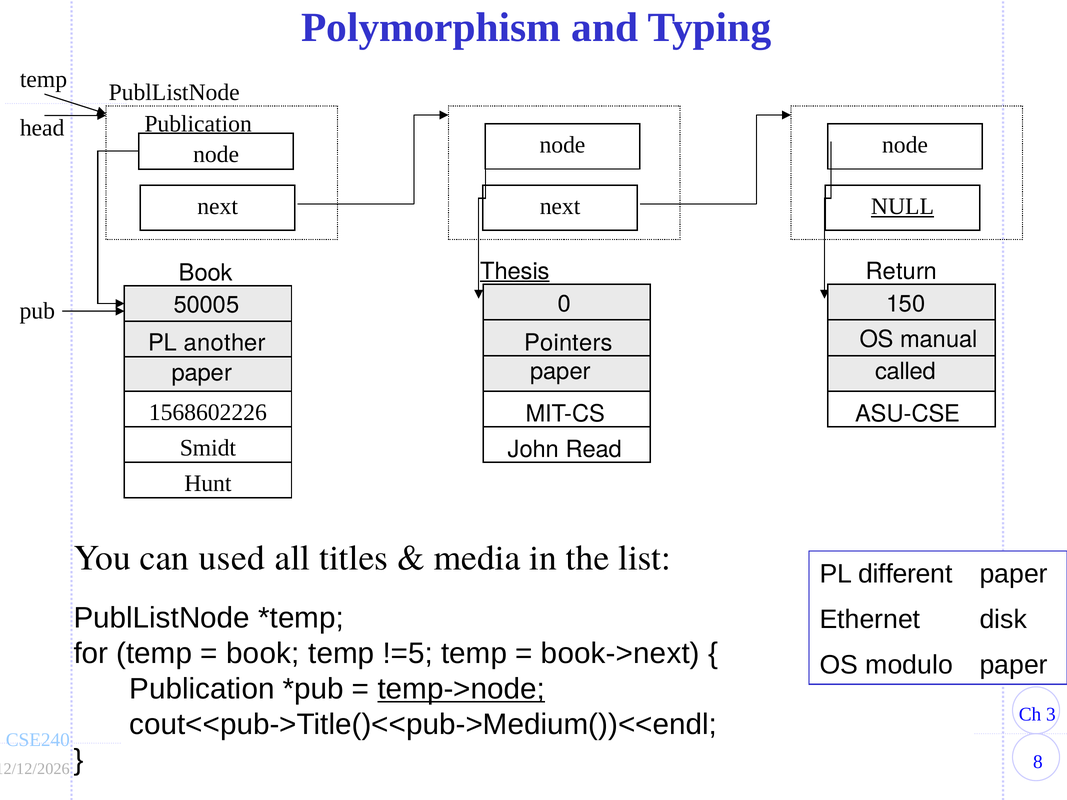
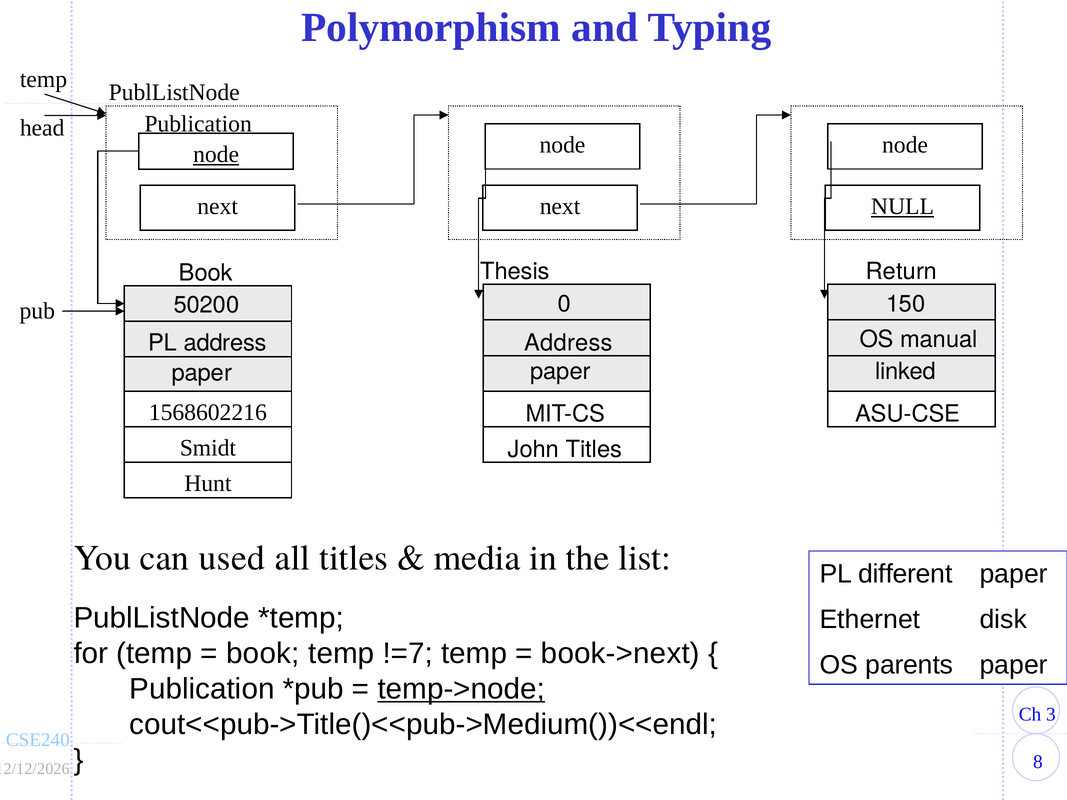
node underline: none -> present (216, 155)
Thesis underline: present -> none (515, 271)
50005: 50005 -> 50200 (206, 305)
PL another: another -> address (225, 343)
Pointers: Pointers -> Address (568, 343)
called: called -> linked (906, 372)
1568602226: 1568602226 -> 1568602216 (208, 412)
John Read: Read -> Titles (594, 450)
!=5: !=5 -> !=7 (408, 654)
modulo: modulo -> parents (909, 665)
